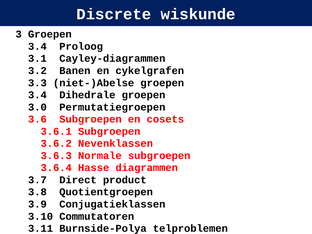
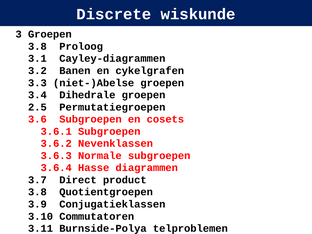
3.4: 3.4 -> 3.8 (37, 46)
3.0: 3.0 -> 2.5 (37, 107)
